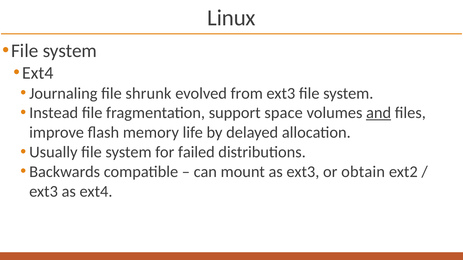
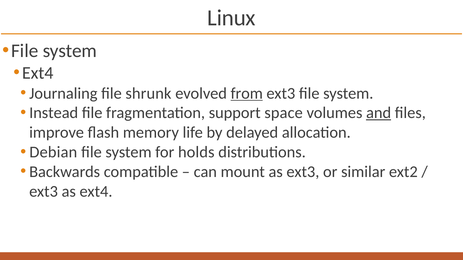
from underline: none -> present (247, 93)
Usually: Usually -> Debian (53, 152)
failed: failed -> holds (196, 152)
obtain: obtain -> similar (363, 172)
